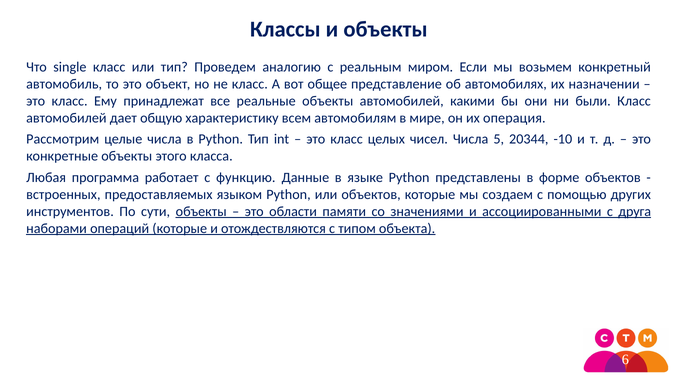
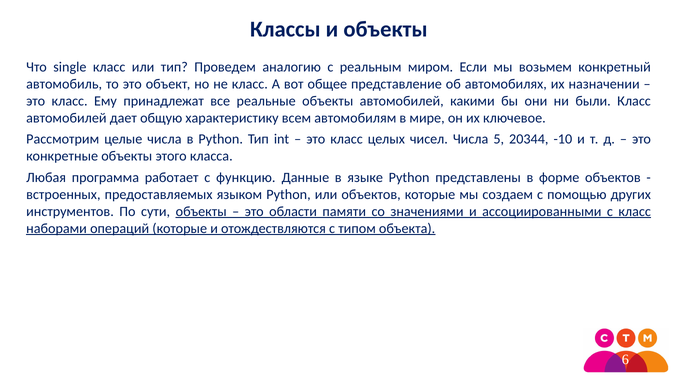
операция: операция -> ключевое (514, 118)
с друга: друга -> класс (635, 211)
